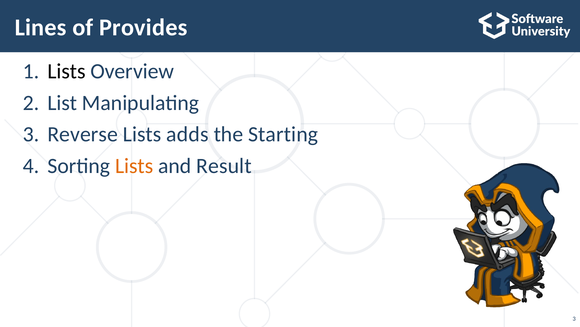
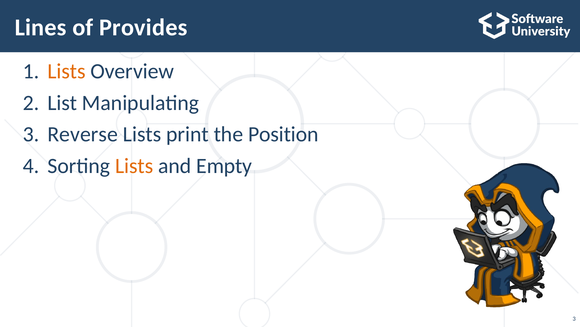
Lists colour: black -> orange (67, 71)
adds: adds -> print (187, 134)
Starting: Starting -> Position (283, 134)
Result: Result -> Empty (224, 166)
